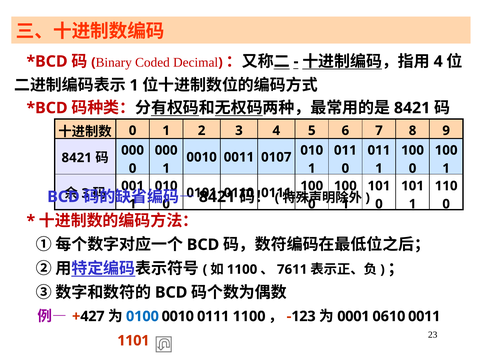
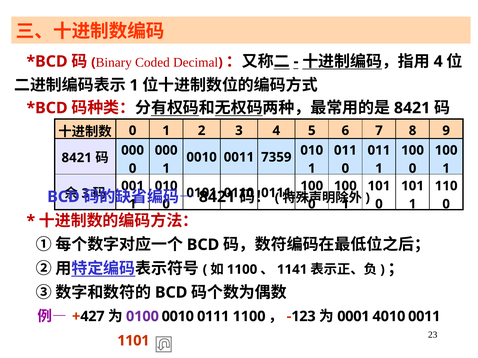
0107: 0107 -> 7359 (276, 157)
7611: 7611 -> 1141 (292, 270)
0100 colour: blue -> purple (142, 317)
0610: 0610 -> 4010 (389, 317)
